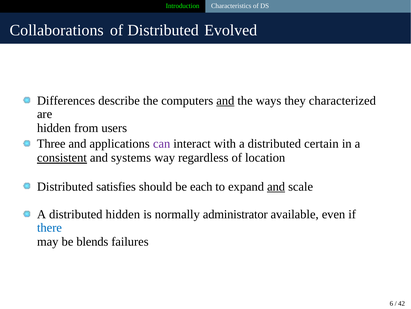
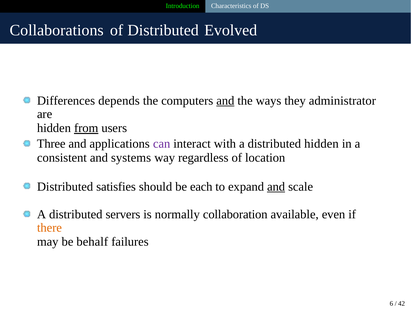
describe: describe -> depends (119, 101)
characterized: characterized -> administrator (342, 101)
from underline: none -> present (86, 128)
distributed certain: certain -> hidden (321, 144)
consistent underline: present -> none (62, 158)
distributed hidden: hidden -> servers (123, 214)
administrator: administrator -> collaboration (235, 214)
there colour: blue -> orange (49, 228)
blends: blends -> behalf (92, 242)
